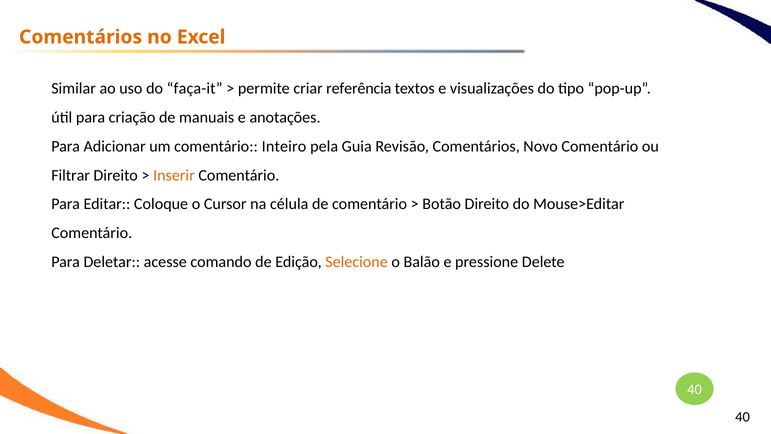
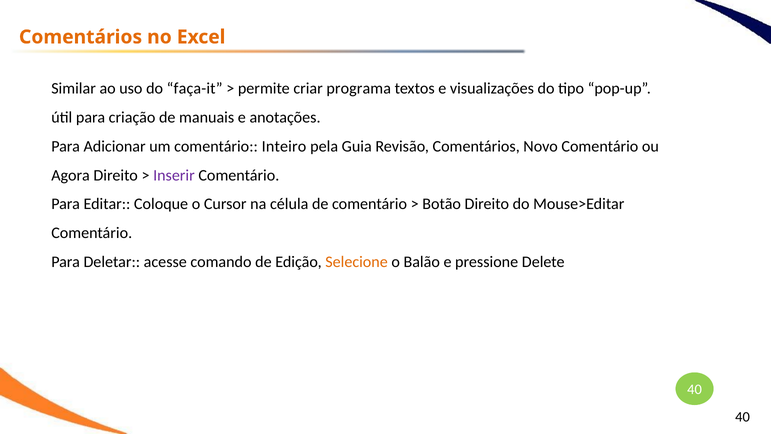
referência: referência -> programa (359, 88)
Filtrar: Filtrar -> Agora (71, 175)
Inserir colour: orange -> purple (174, 175)
